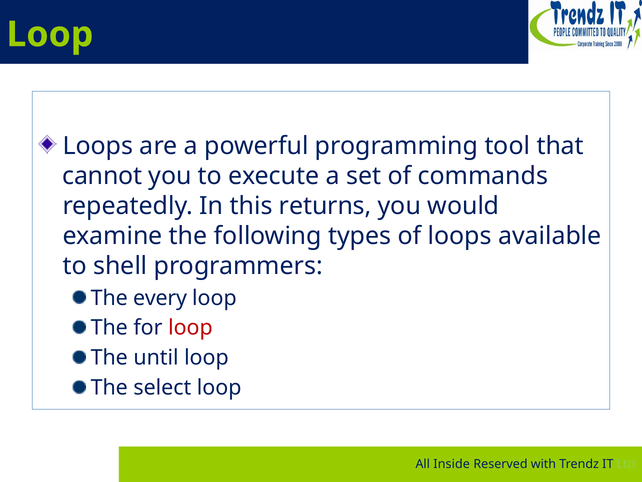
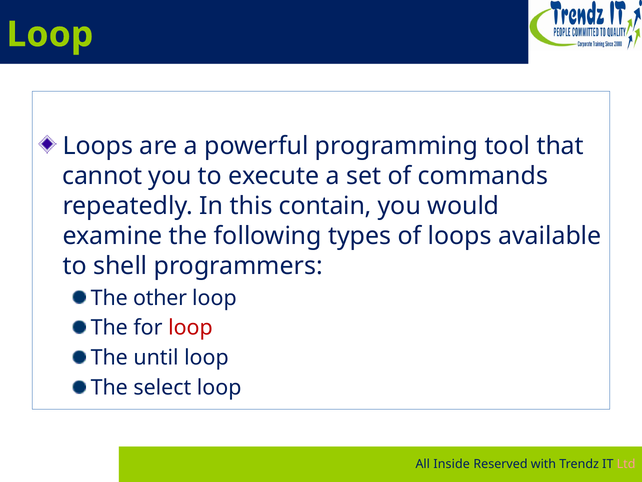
returns: returns -> contain (325, 206)
every: every -> other (160, 298)
Ltd colour: light green -> pink (626, 464)
